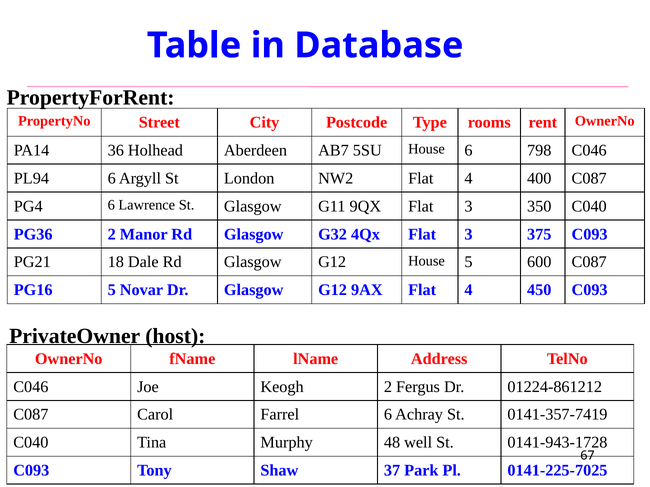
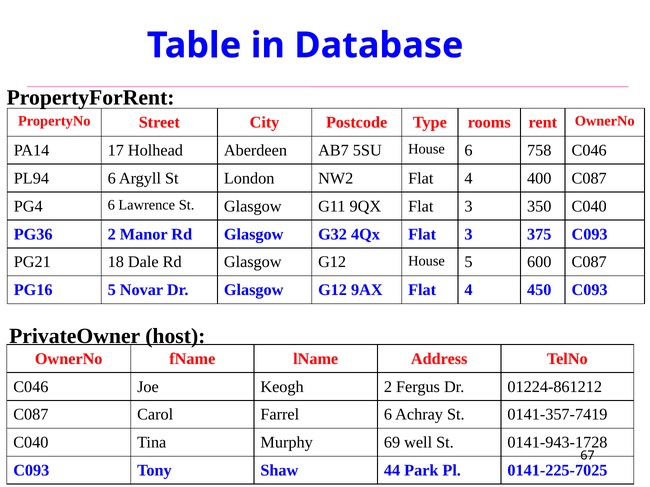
36: 36 -> 17 (116, 150)
798: 798 -> 758 (539, 150)
48: 48 -> 69 (392, 443)
37: 37 -> 44 (392, 471)
